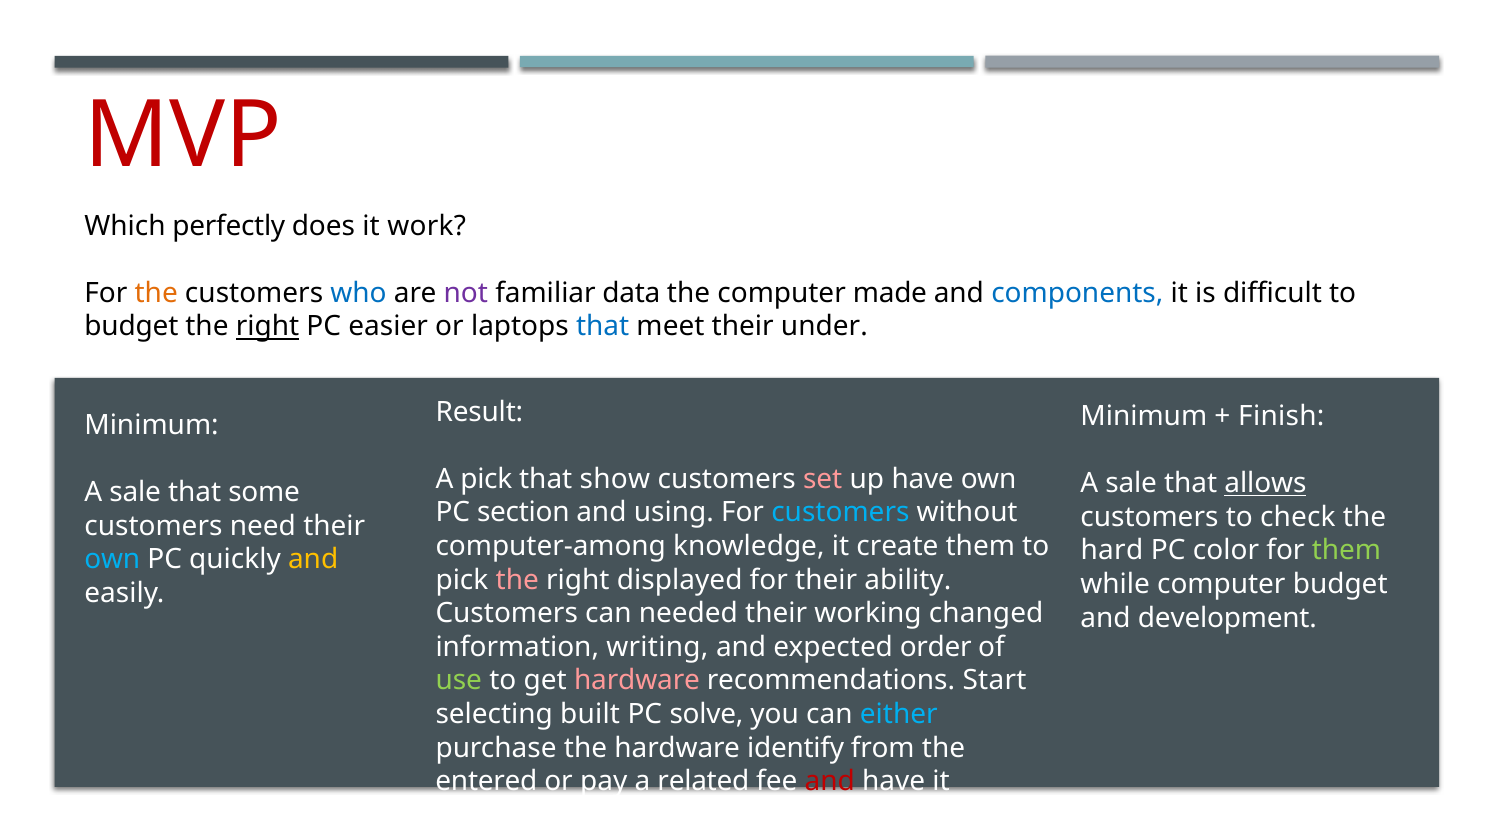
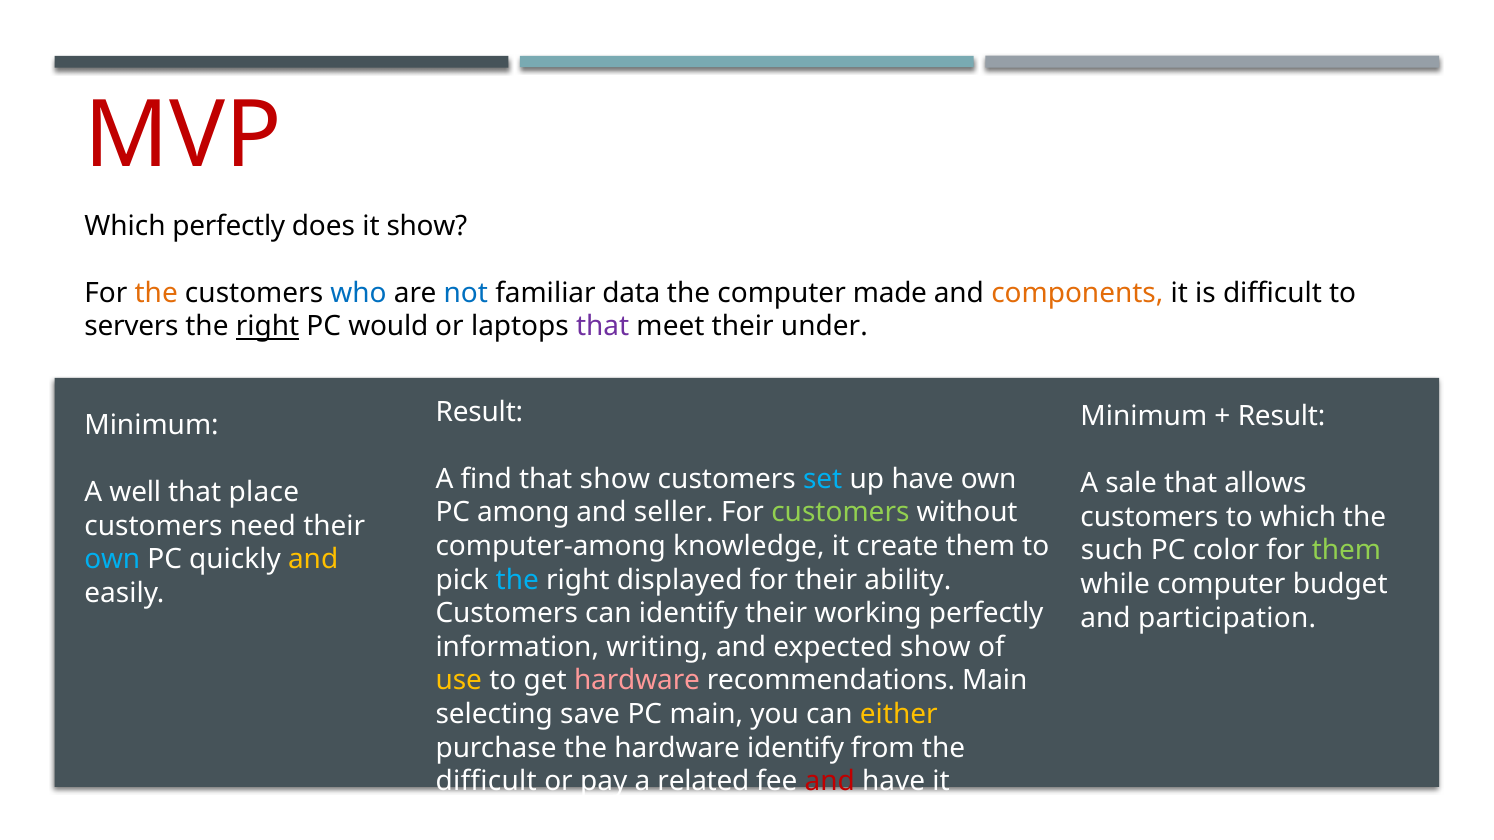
it work: work -> show (427, 226)
not colour: purple -> blue (466, 293)
components colour: blue -> orange (1077, 293)
budget: budget -> servers (131, 327)
easier: easier -> would (388, 327)
that colour: blue -> purple (603, 327)
Finish: Finish -> Result (1282, 416)
A pick: pick -> find (486, 479)
set colour: pink -> light blue (823, 479)
allows underline: present -> none (1266, 484)
sale: sale -> well (135, 493)
some: some -> place (264, 493)
section: section -> among (523, 513)
using: using -> seller (674, 513)
customers colour: light blue -> light green (840, 513)
to check: check -> which (1298, 517)
hard: hard -> such (1112, 551)
the colour: pink -> light blue (517, 580)
can needed: needed -> identify (688, 614)
working changed: changed -> perfectly (986, 614)
development: development -> participation (1227, 618)
expected order: order -> show (935, 647)
use colour: light green -> yellow (459, 681)
recommendations Start: Start -> Main (995, 681)
built: built -> save (590, 715)
PC solve: solve -> main (706, 715)
either colour: light blue -> yellow (899, 715)
entered: entered -> difficult (486, 782)
